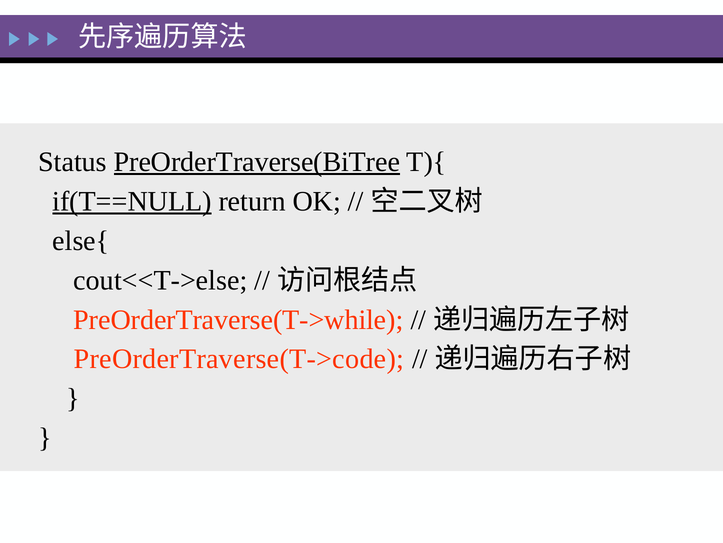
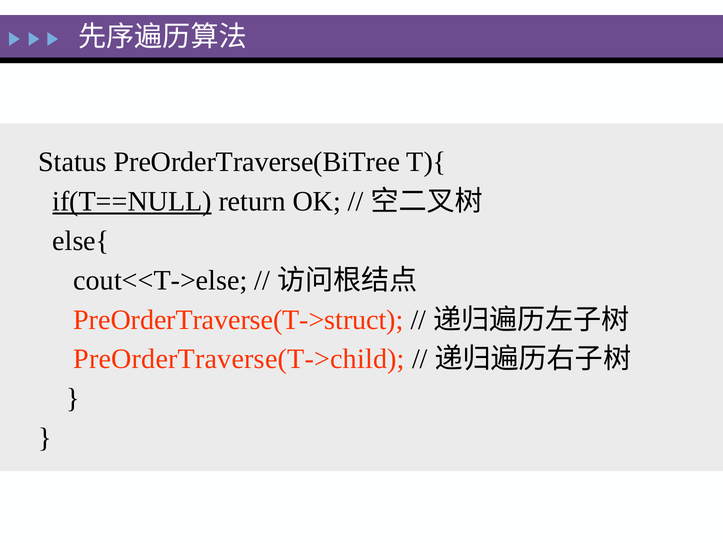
PreOrderTraverse(BiTree underline: present -> none (257, 162)
PreOrderTraverse(T->while: PreOrderTraverse(T->while -> PreOrderTraverse(T->struct (238, 319)
PreOrderTraverse(T->code: PreOrderTraverse(T->code -> PreOrderTraverse(T->child (239, 359)
